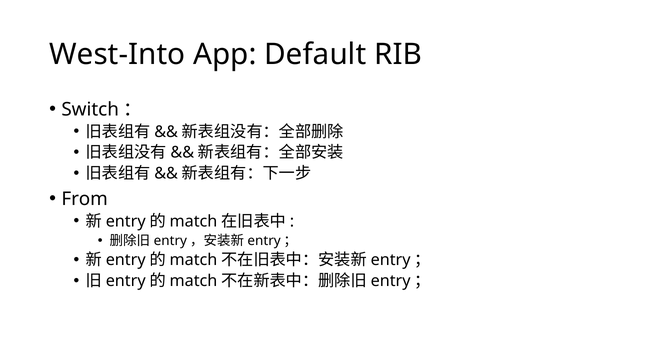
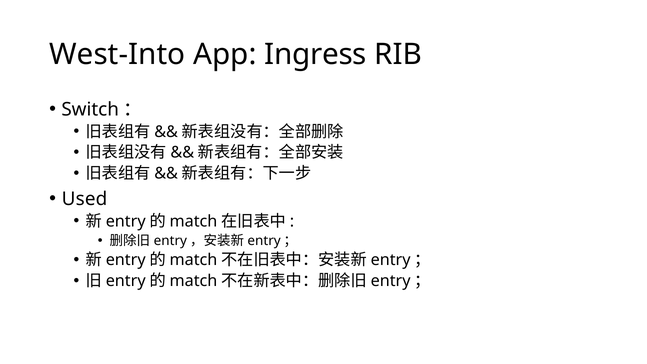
Default: Default -> Ingress (315, 54)
From: From -> Used (85, 199)
